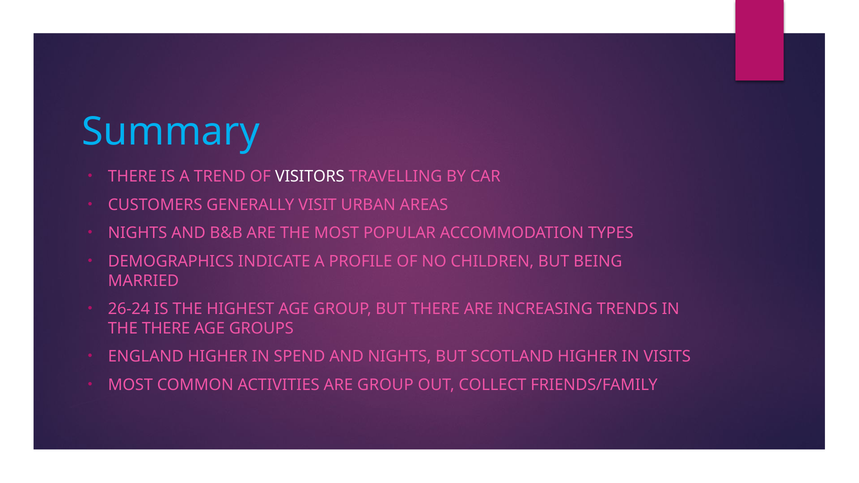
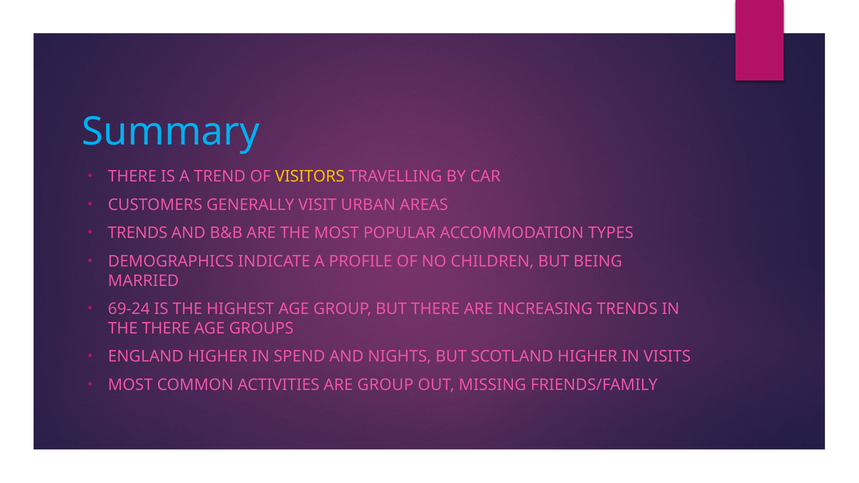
VISITORS colour: white -> yellow (310, 177)
NIGHTS: NIGHTS -> TRENDS (138, 233)
26-24: 26-24 -> 69-24 (129, 309)
COLLECT: COLLECT -> MISSING (493, 385)
